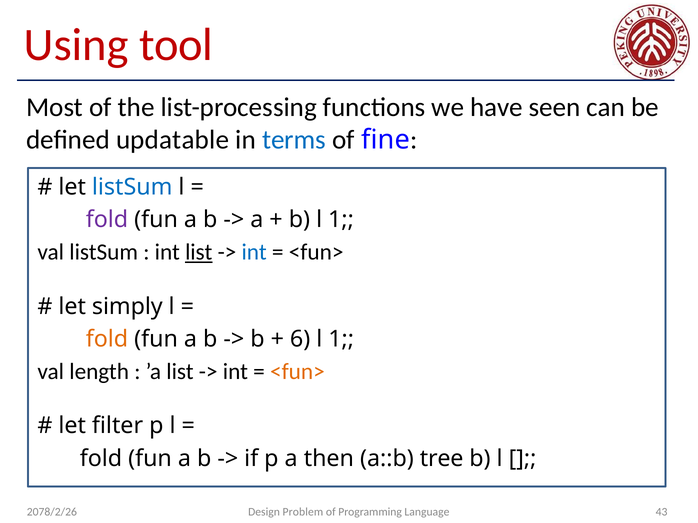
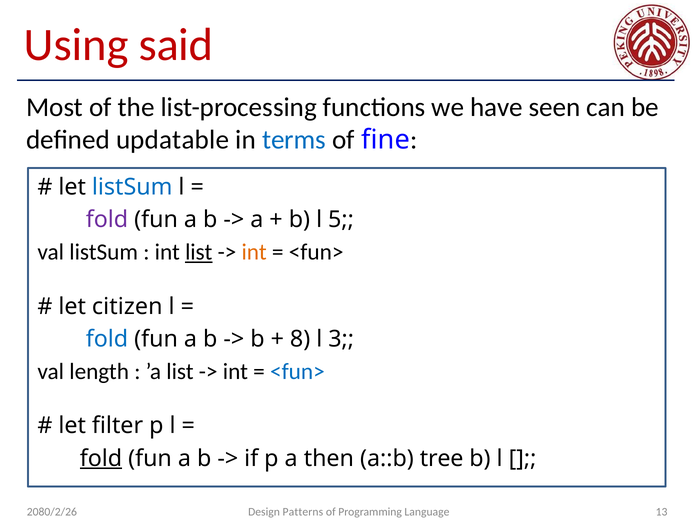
tool: tool -> said (176, 45)
b l 1: 1 -> 5 (341, 220)
int colour: blue -> orange (254, 253)
simply: simply -> citizen (127, 307)
fold colour: orange -> blue (107, 339)
6: 6 -> 8 (300, 339)
1: 1 -> 3 (341, 339)
<fun> colour: orange -> blue (297, 372)
fold underline: none -> present (101, 459)
Problem: Problem -> Patterns (303, 512)
43: 43 -> 13 (662, 512)
2078/2/26: 2078/2/26 -> 2080/2/26 (52, 512)
